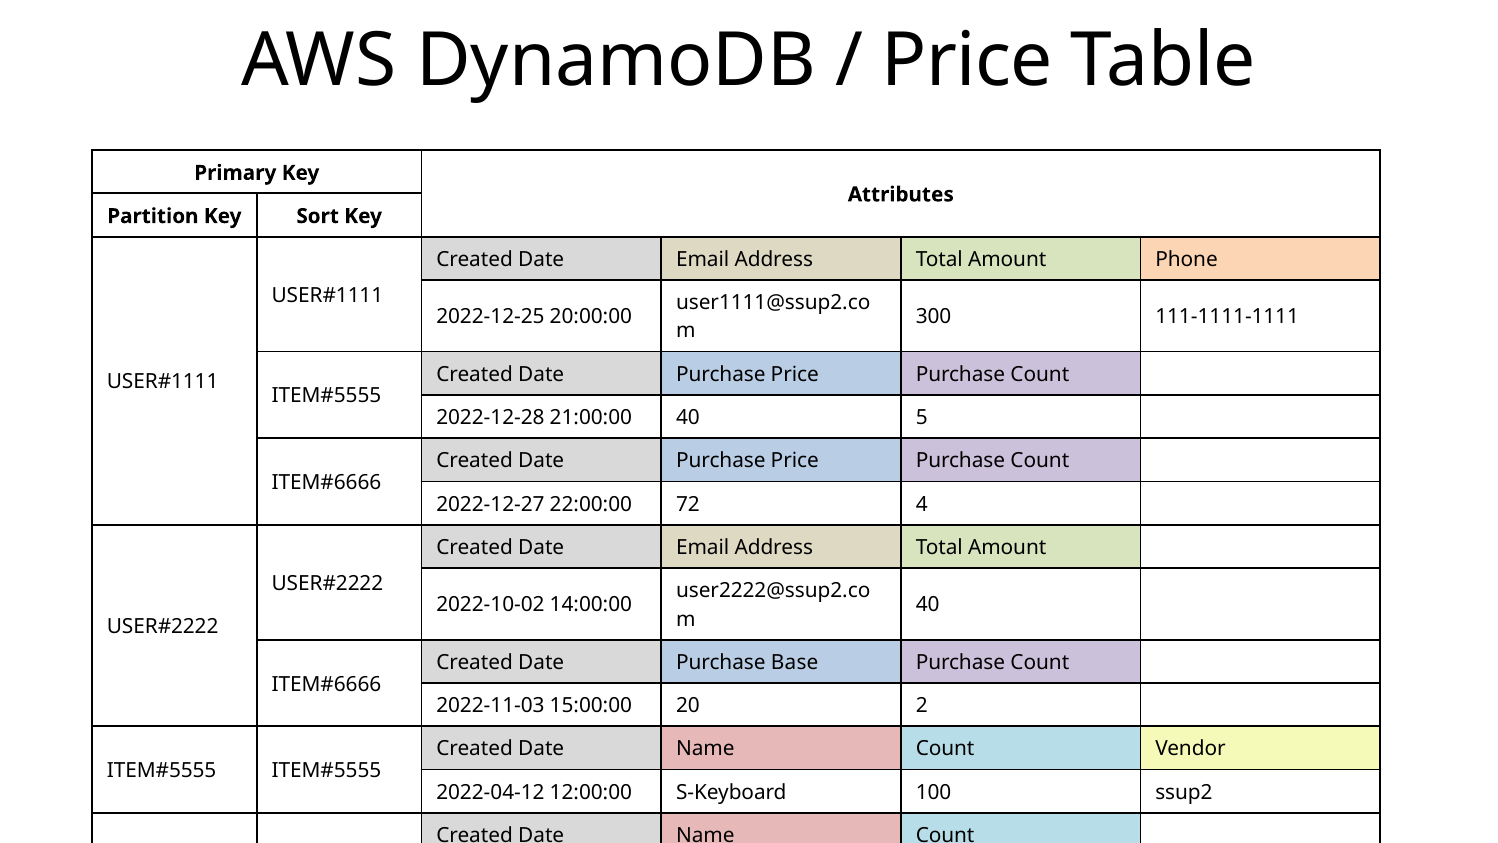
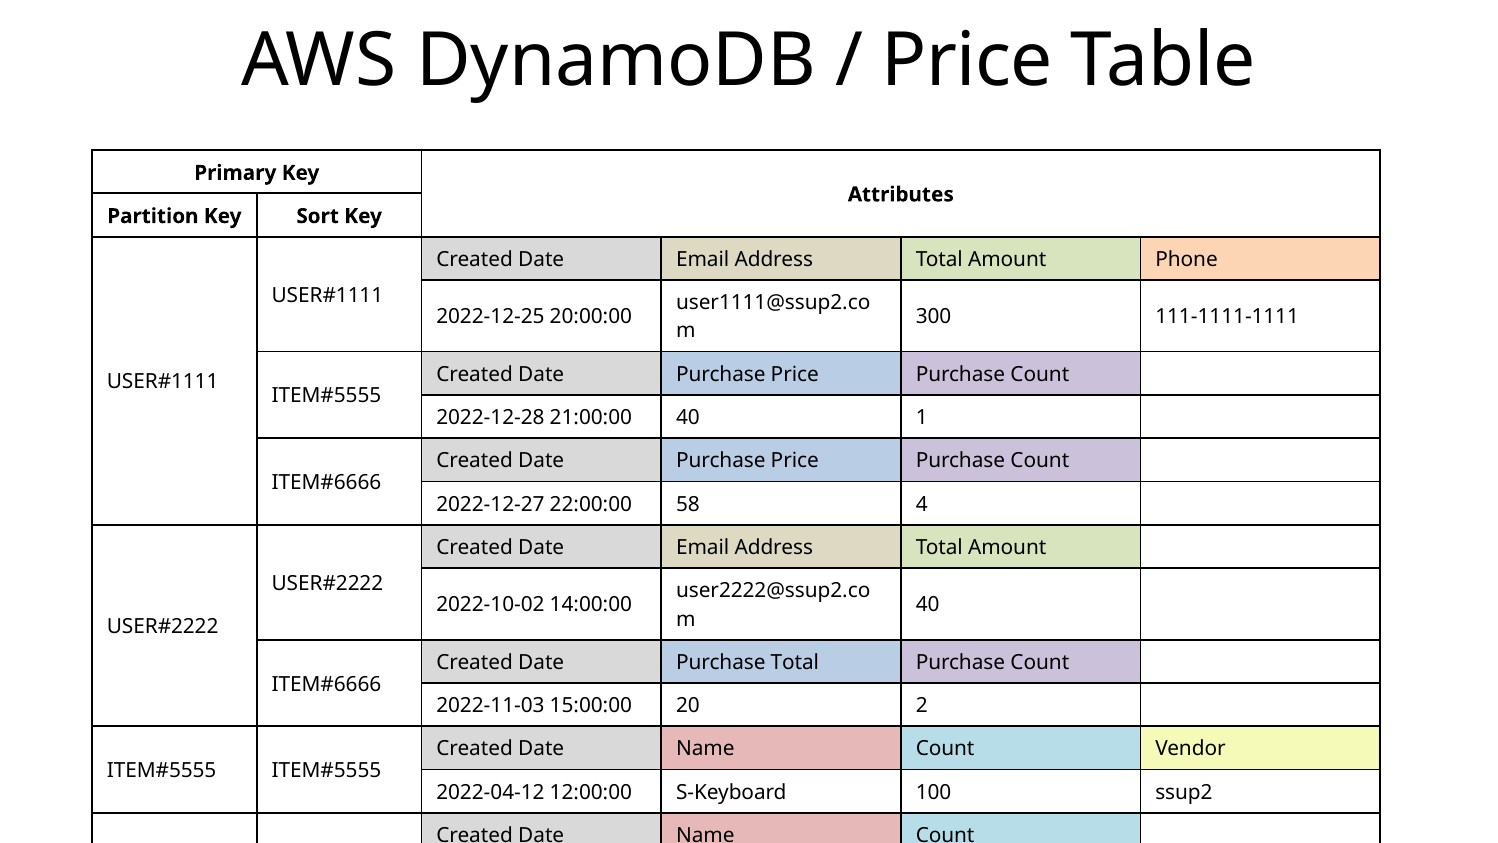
5: 5 -> 1 (922, 418)
72: 72 -> 58 (688, 504)
Purchase Base: Base -> Total (795, 662)
